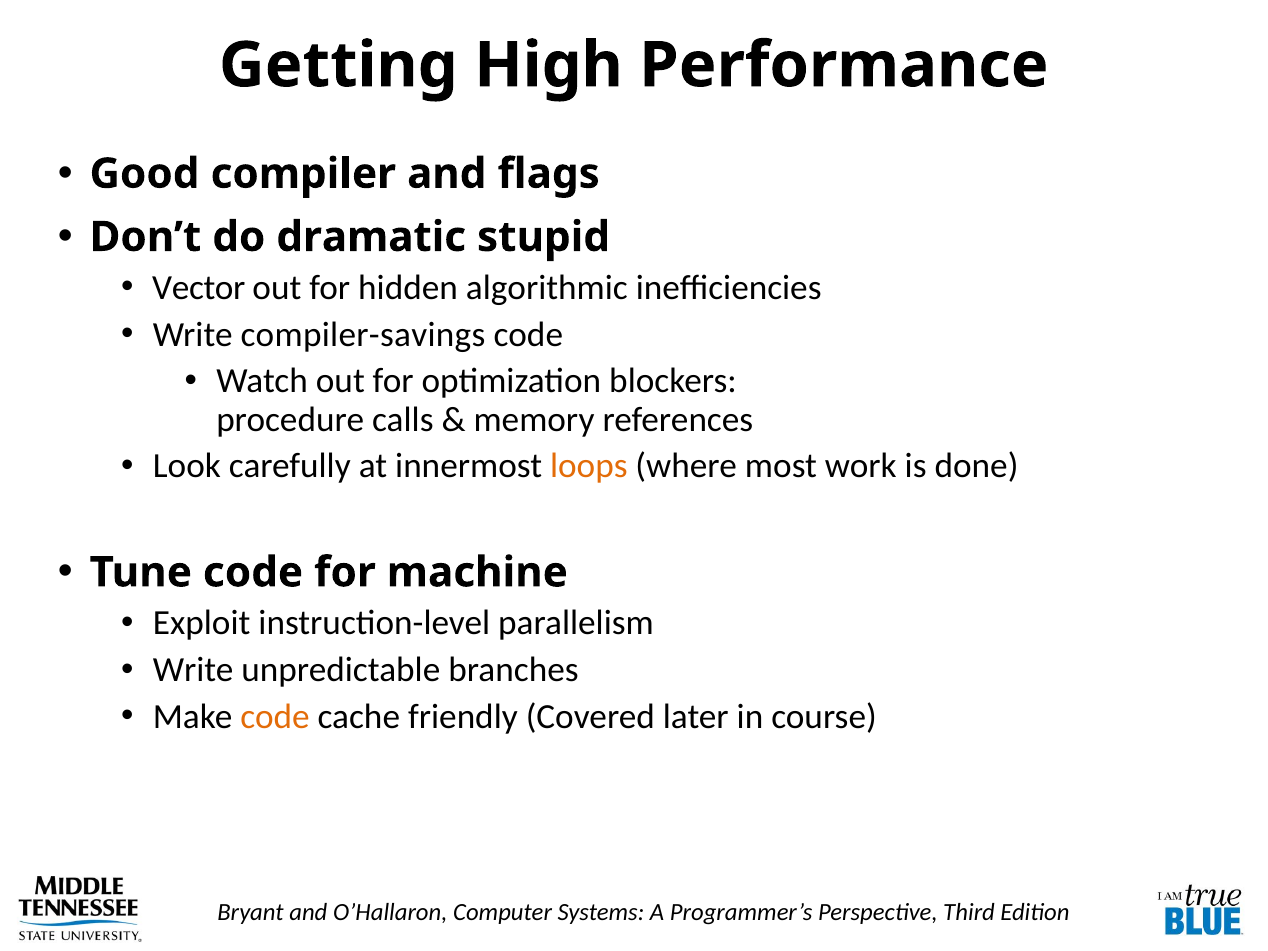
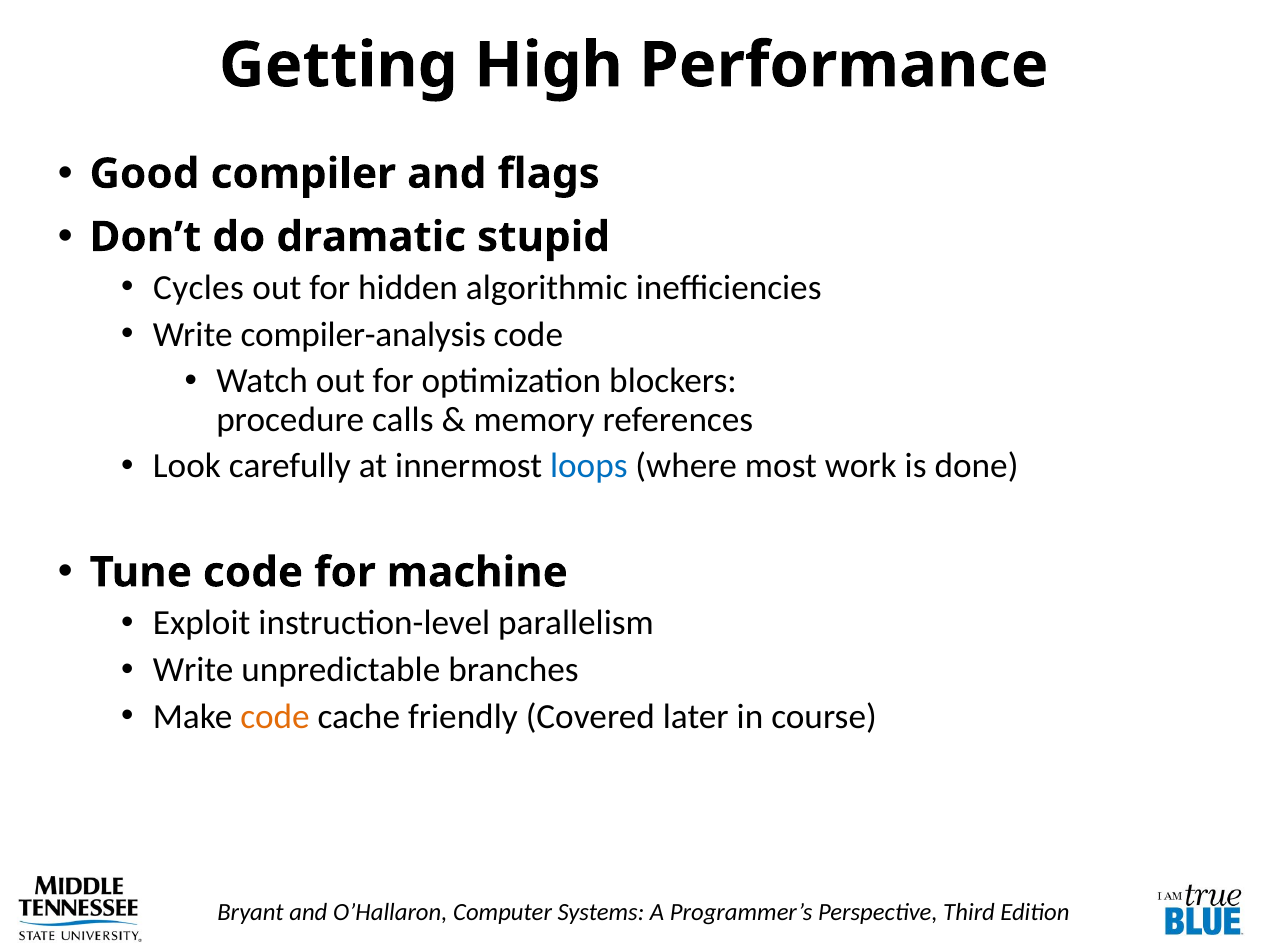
Vector: Vector -> Cycles (198, 288)
compiler-savings: compiler-savings -> compiler-analysis (363, 335)
loops colour: orange -> blue (589, 466)
